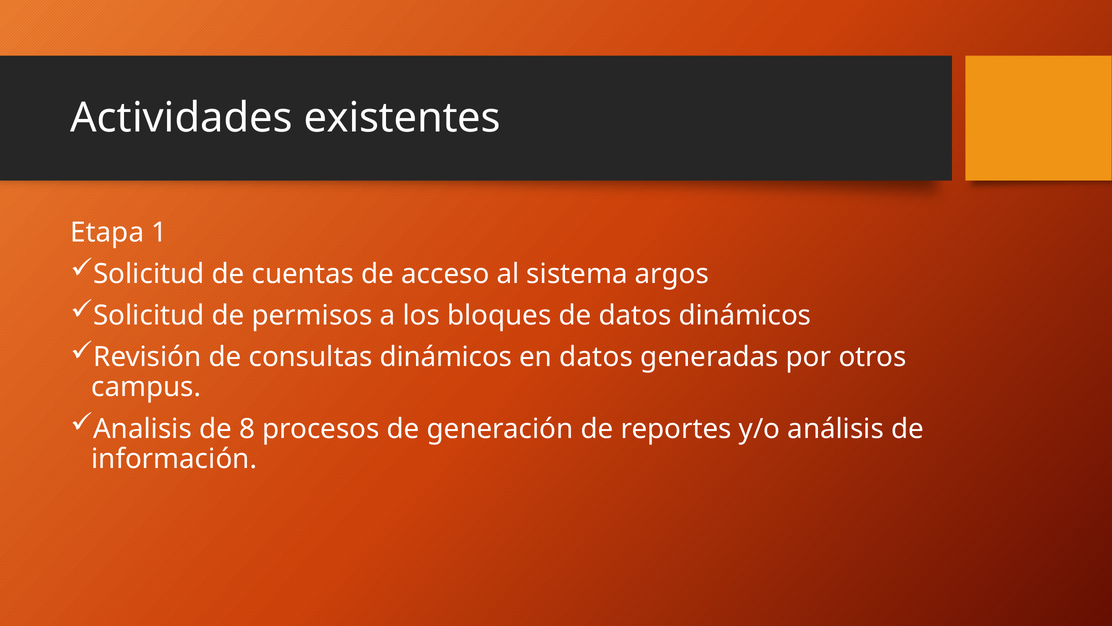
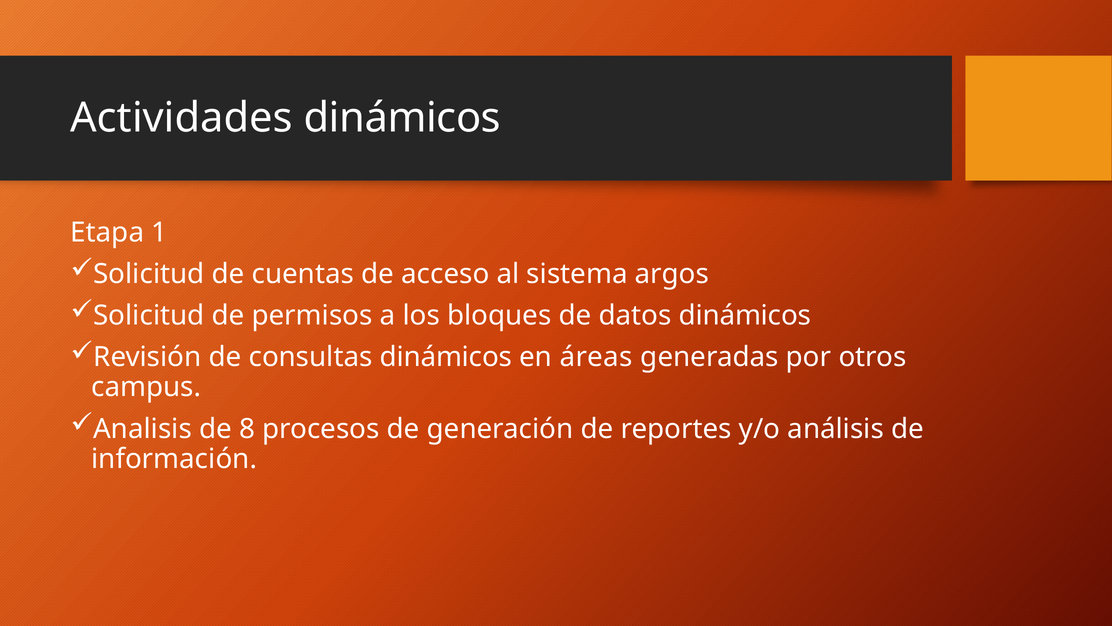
Actividades existentes: existentes -> dinámicos (402, 118)
en datos: datos -> áreas (596, 357)
